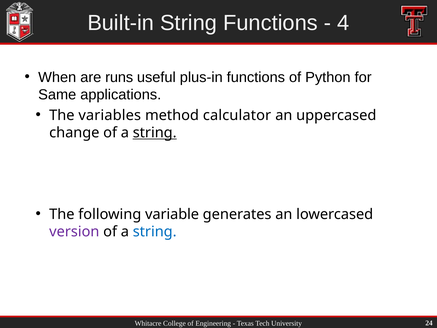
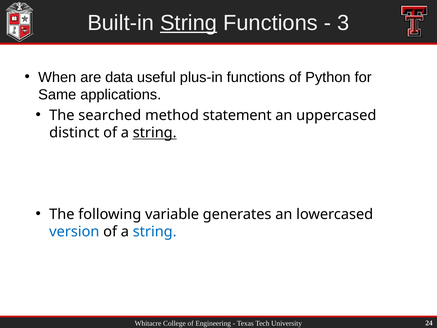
String underline: none -> present (189, 23)
4: 4 -> 3 (343, 23)
runs: runs -> data (119, 77)
variables: variables -> searched (110, 115)
calculator: calculator -> statement (237, 115)
change: change -> distinct (74, 133)
version colour: purple -> blue (74, 232)
